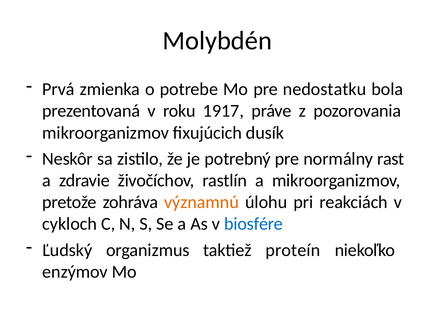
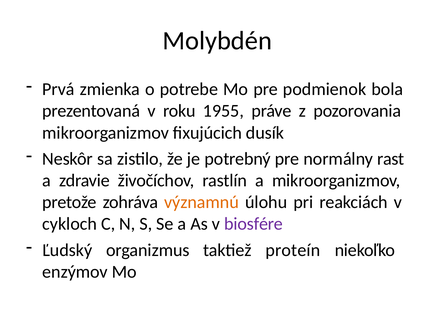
nedostatku: nedostatku -> podmienok (325, 89)
1917: 1917 -> 1955 (223, 111)
biosfére colour: blue -> purple (254, 224)
